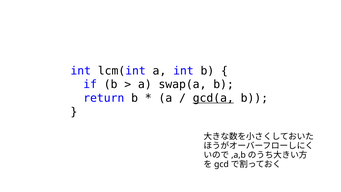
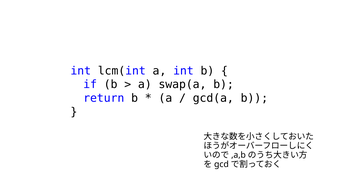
gcd(a underline: present -> none (213, 98)
